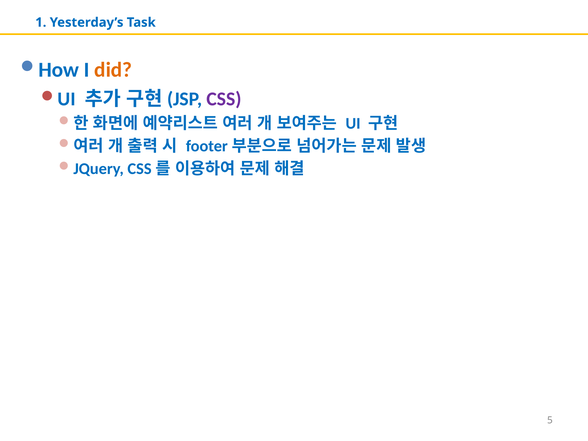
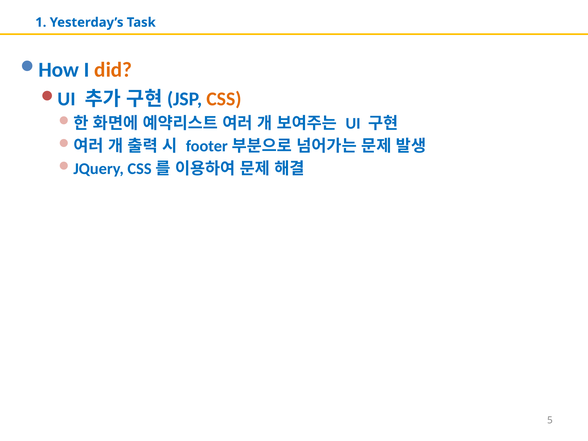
CSS colour: purple -> orange (224, 99)
